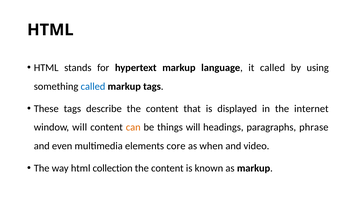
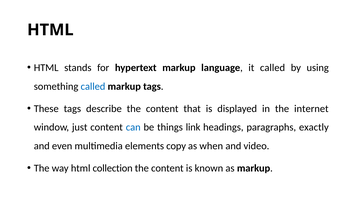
window will: will -> just (80, 127)
can colour: orange -> blue (133, 127)
things will: will -> link (193, 127)
phrase: phrase -> exactly (314, 127)
core: core -> copy (176, 146)
